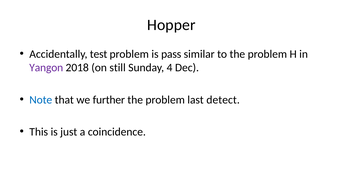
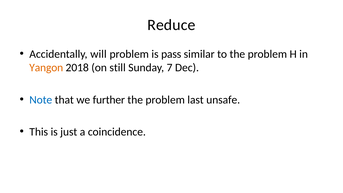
Hopper: Hopper -> Reduce (171, 25)
test: test -> will (98, 54)
Yangon colour: purple -> orange (46, 68)
4: 4 -> 7 (170, 68)
detect: detect -> unsafe (223, 100)
